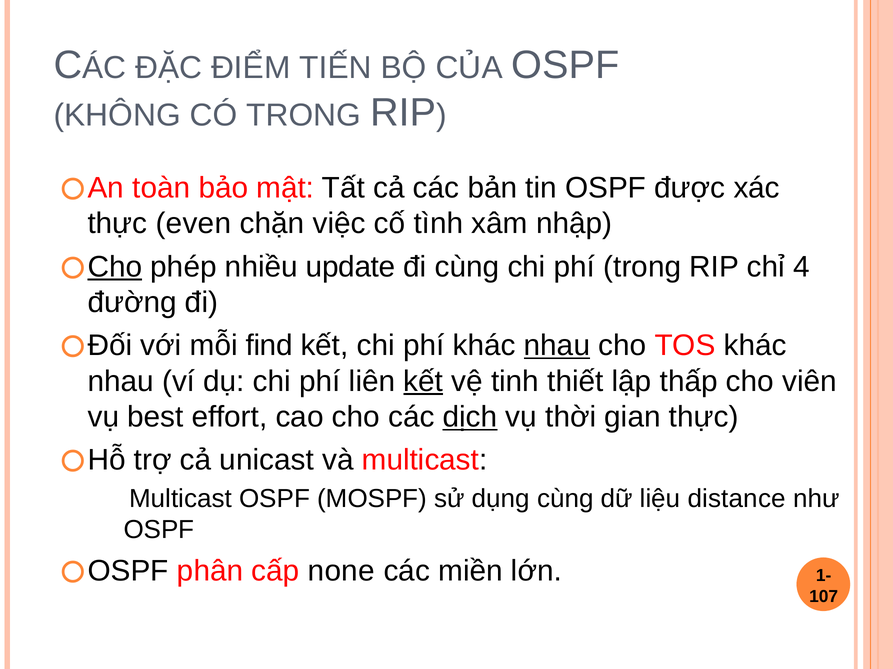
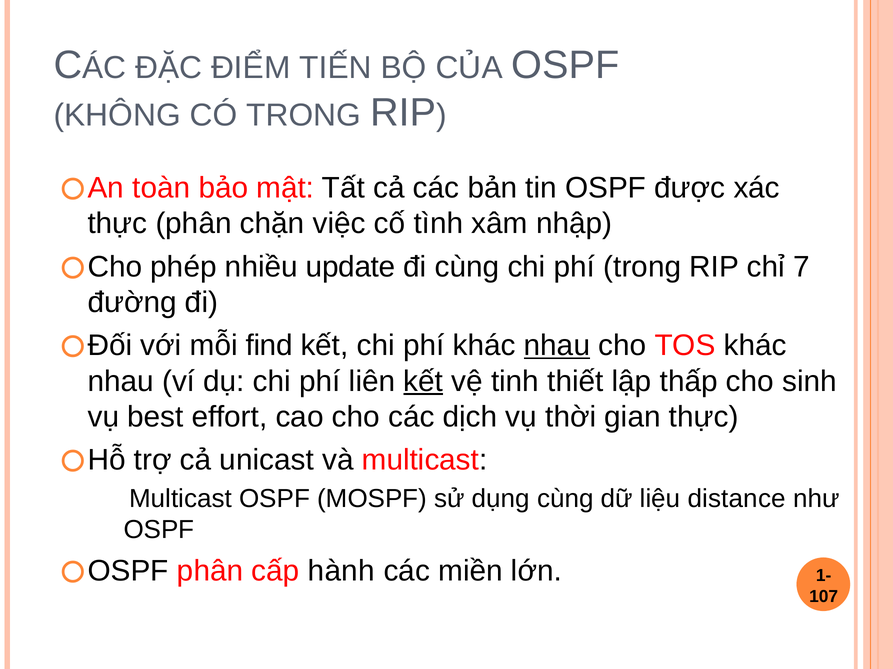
thực even: even -> phân (194, 224)
Cho underline: present -> none (115, 267)
4: 4 -> 7 (801, 267)
viên: viên -> sinh (809, 382)
dịch underline: present -> none (470, 417)
none: none -> hành (341, 571)
